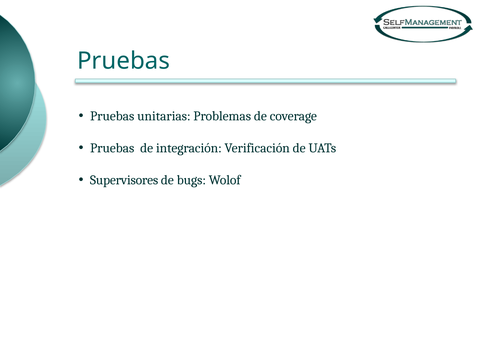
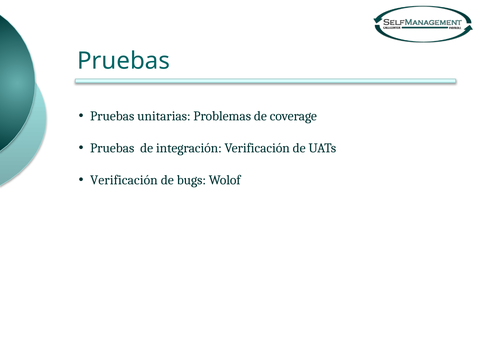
Supervisores: Supervisores -> Verificación (124, 180)
